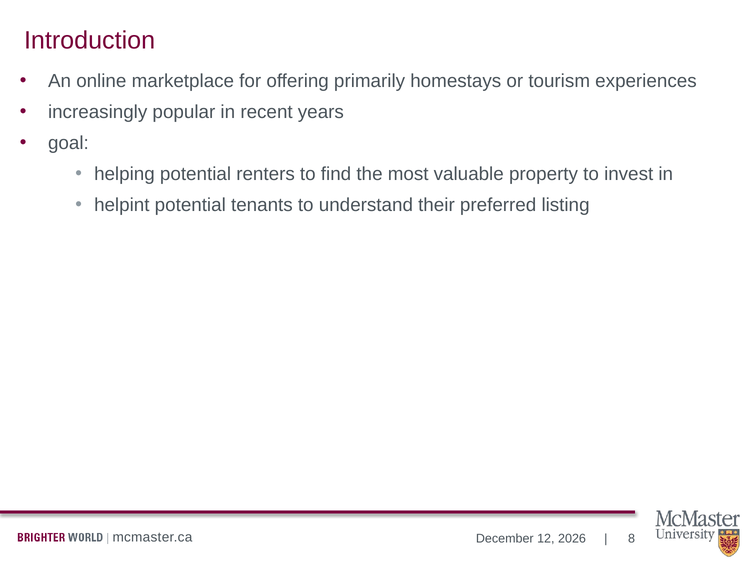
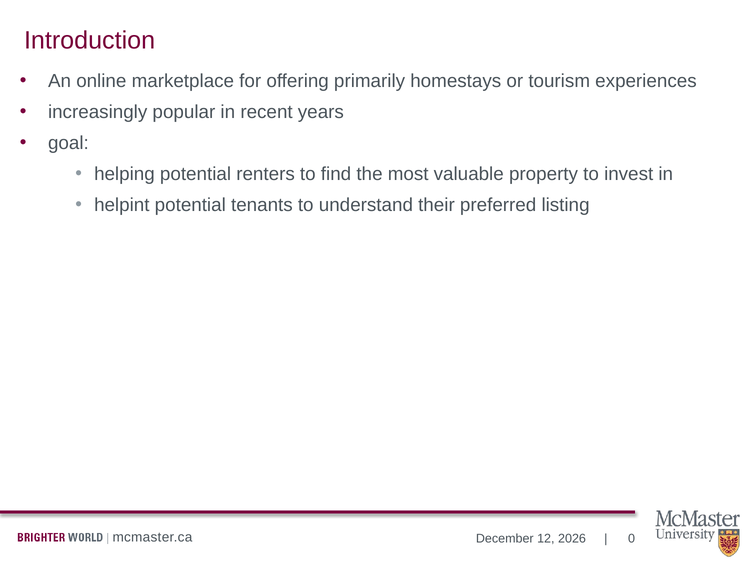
8: 8 -> 0 (631, 539)
